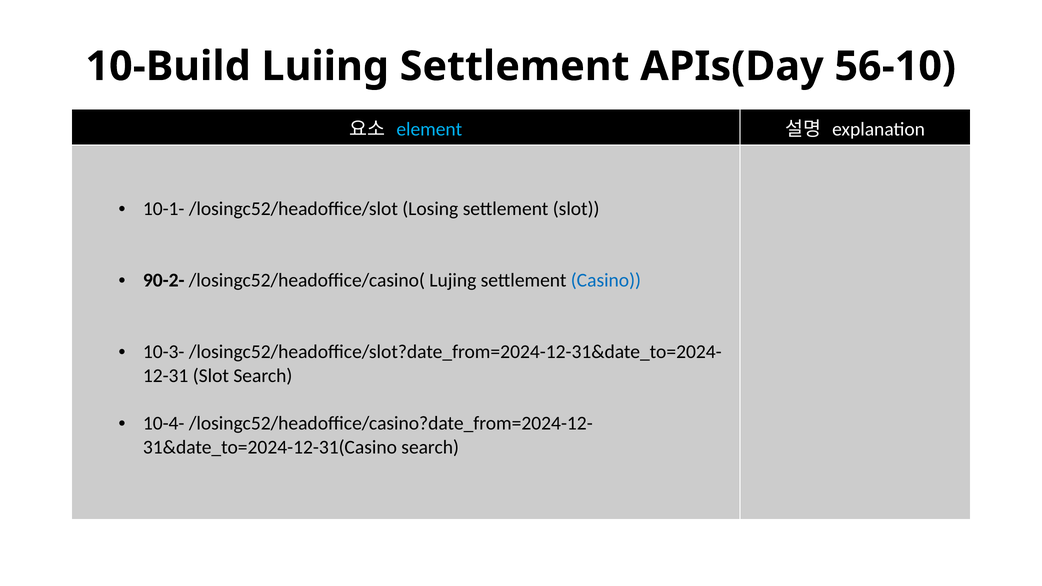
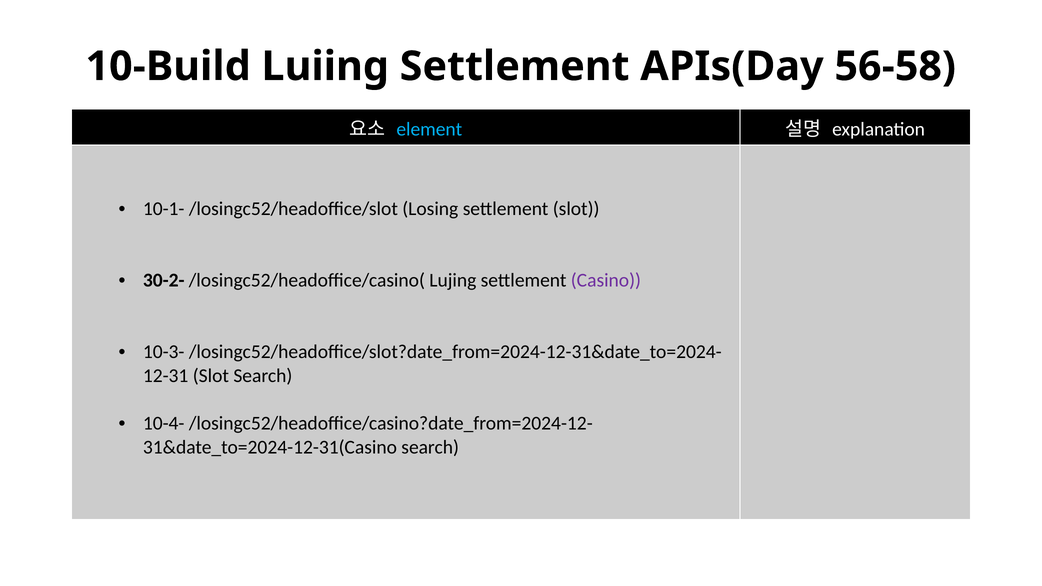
56-10: 56-10 -> 56-58 (895, 66)
90-2-: 90-2- -> 30-2- (164, 280)
Casino colour: blue -> purple (606, 280)
